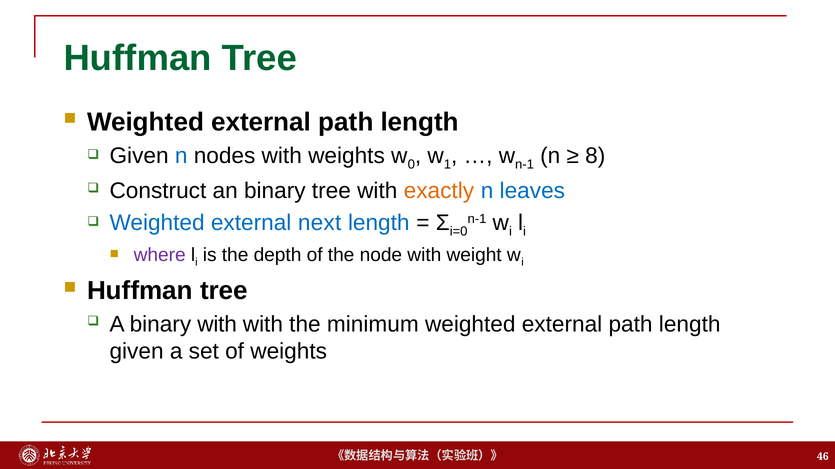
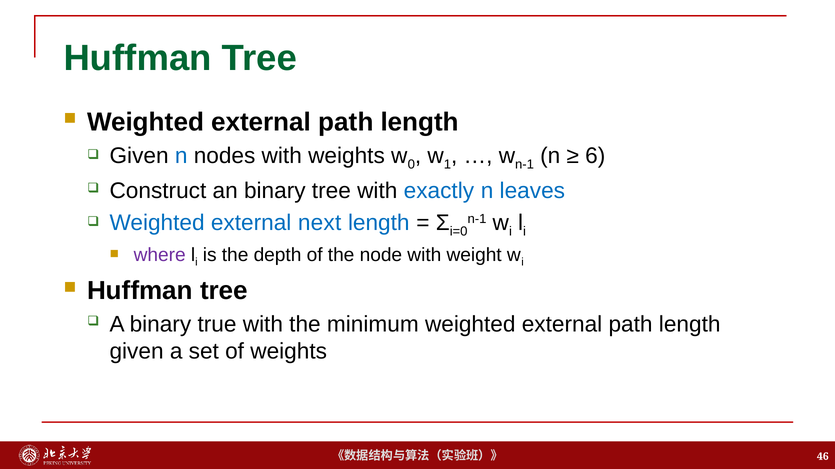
8: 8 -> 6 (595, 156)
exactly colour: orange -> blue (439, 191)
binary with: with -> true (217, 325)
